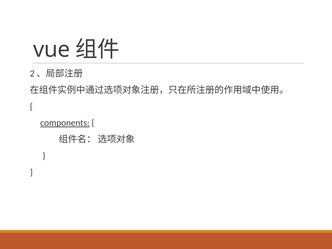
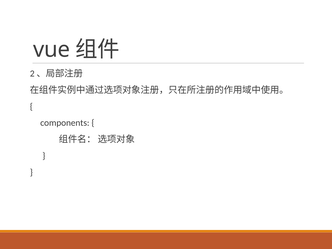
components underline: present -> none (65, 123)
